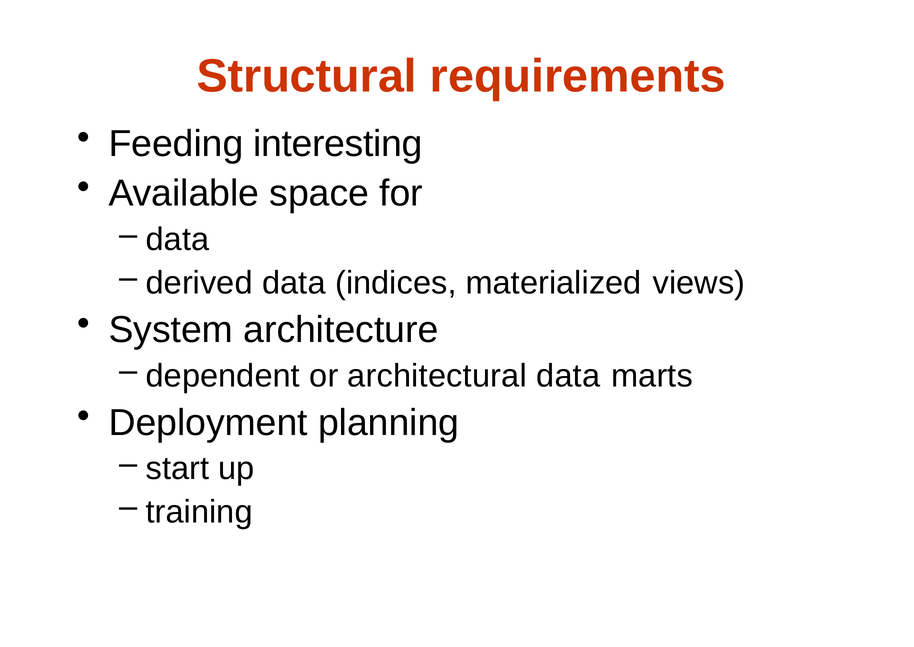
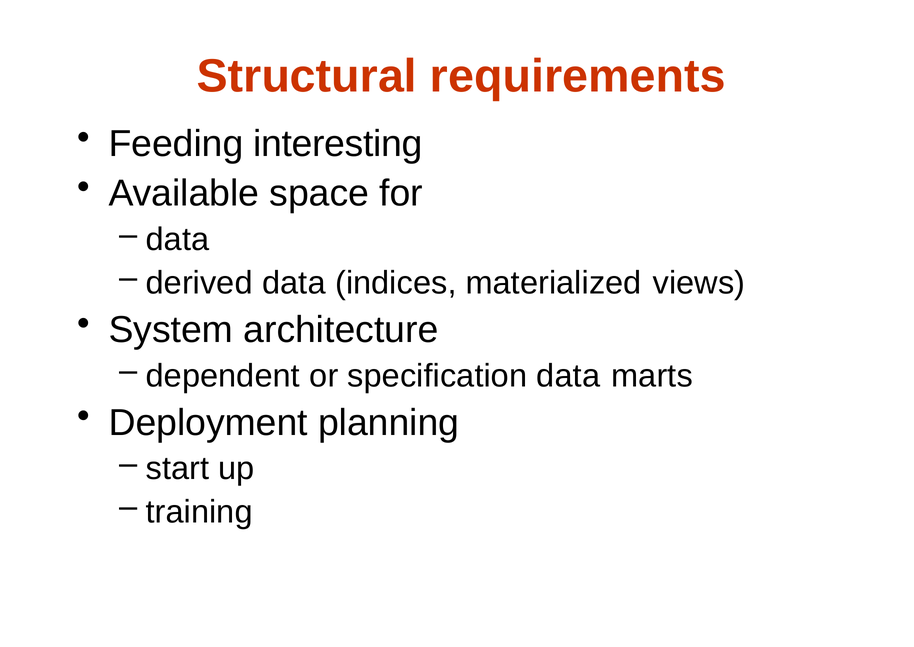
architectural: architectural -> specification (437, 375)
